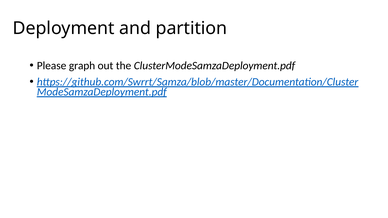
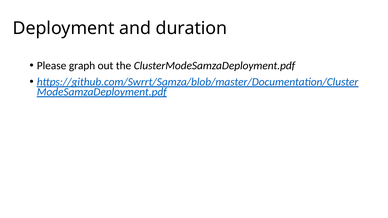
partition: partition -> duration (191, 28)
